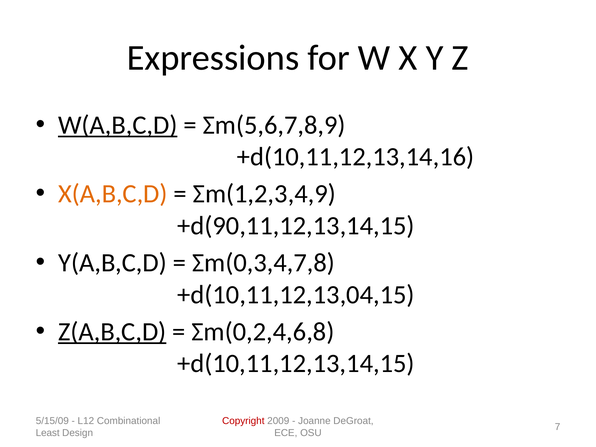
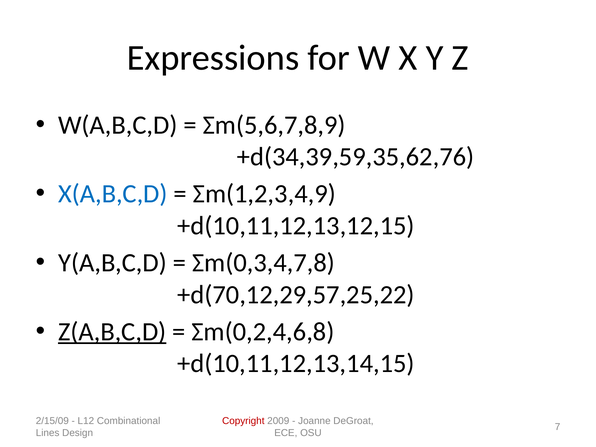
W(A,B,C,D underline: present -> none (118, 125)
+d(10,11,12,13,14,16: +d(10,11,12,13,14,16 -> +d(34,39,59,35,62,76 (356, 157)
X(A,B,C,D colour: orange -> blue (113, 194)
+d(90,11,12,13,14,15: +d(90,11,12,13,14,15 -> +d(10,11,12,13,12,15 (296, 226)
+d(10,11,12,13,04,15: +d(10,11,12,13,04,15 -> +d(70,12,29,57,25,22 (296, 295)
5/15/09: 5/15/09 -> 2/15/09 (52, 421)
Least: Least -> Lines (48, 433)
